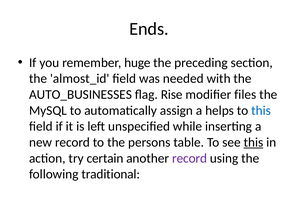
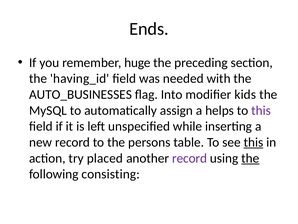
almost_id: almost_id -> having_id (80, 78)
Rise: Rise -> Into (172, 94)
files: files -> kids (245, 94)
this colour: blue -> purple (261, 110)
certain: certain -> placed (105, 158)
the underline: none -> present (250, 158)
traditional: traditional -> consisting (111, 174)
